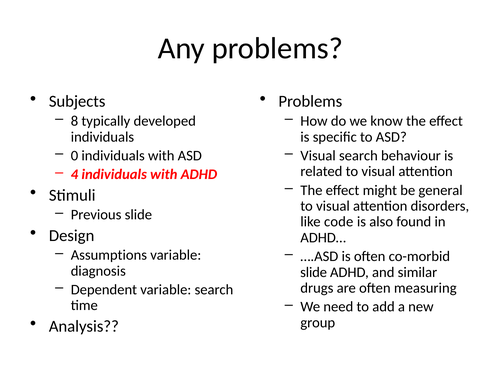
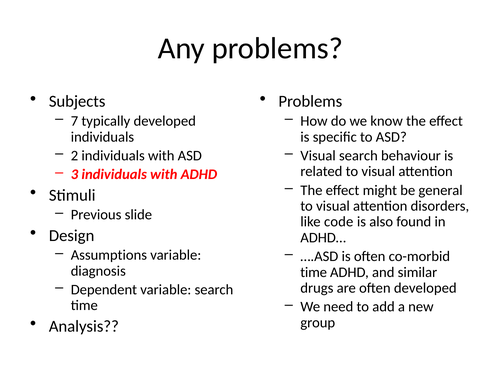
8: 8 -> 7 (74, 121)
0: 0 -> 2 (74, 156)
4: 4 -> 3 (74, 174)
slide: slide -> time (314, 272)
often measuring: measuring -> developed (425, 288)
